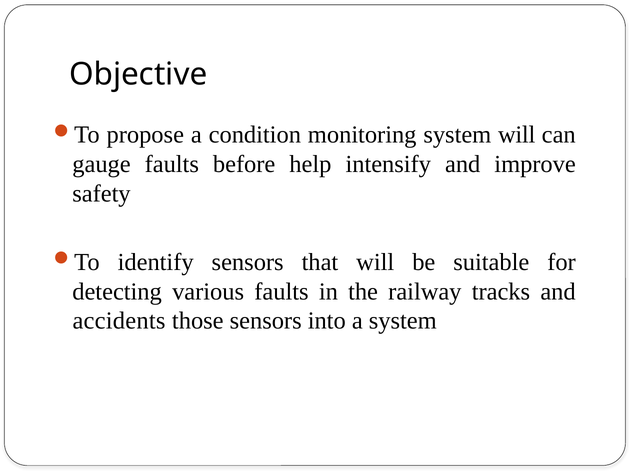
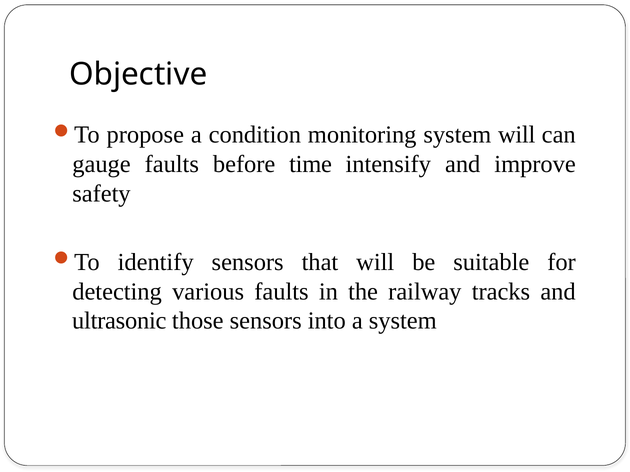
help: help -> time (311, 164)
accidents: accidents -> ultrasonic (119, 321)
